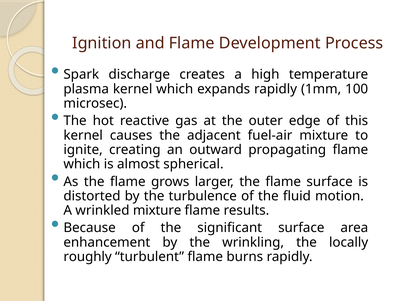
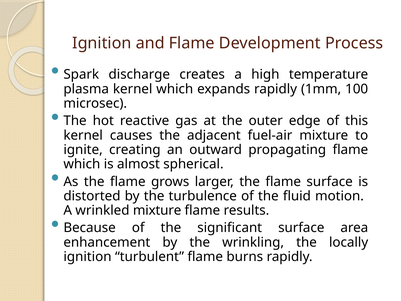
roughly: roughly -> ignition (88, 257)
